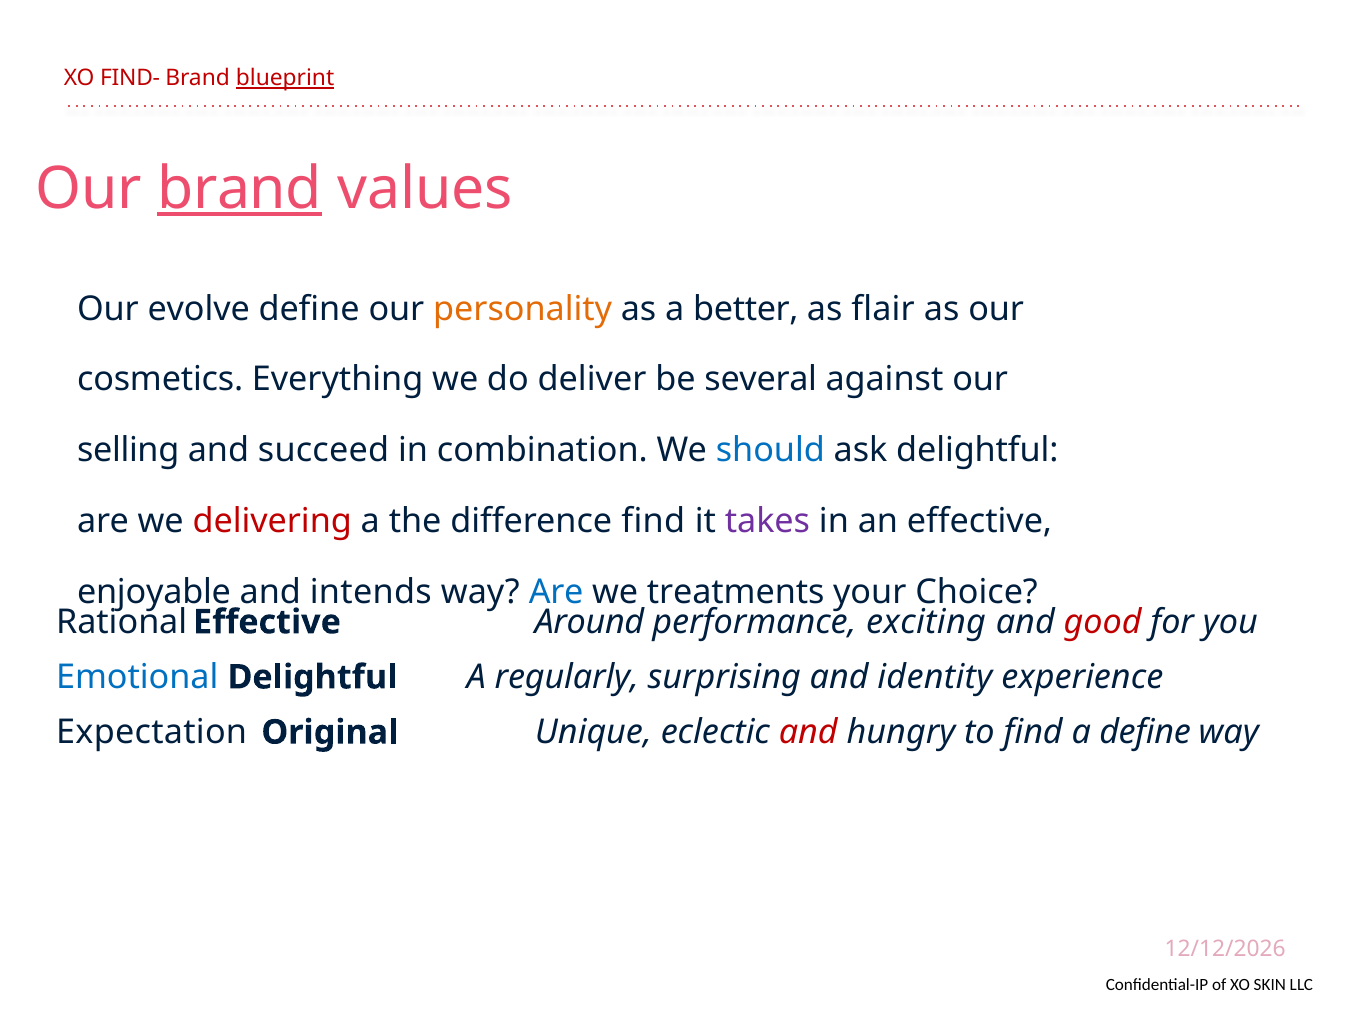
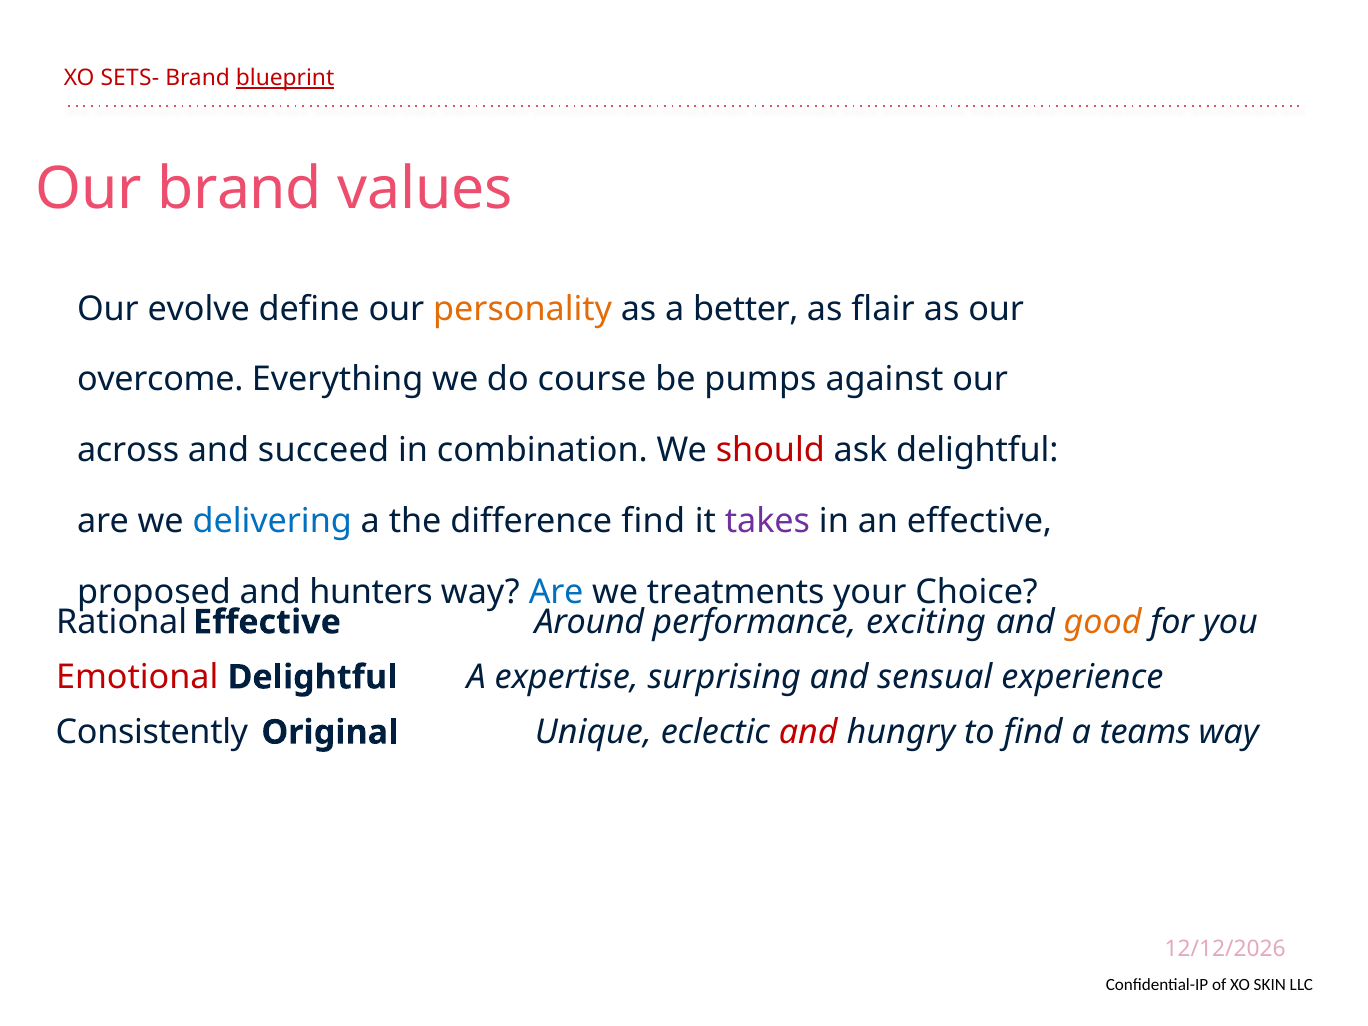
FIND-: FIND- -> SETS- (130, 78)
brand underline: present -> none (240, 189)
cosmetics: cosmetics -> overcome (160, 380)
deliver: deliver -> course (592, 380)
several: several -> pumps (761, 380)
selling: selling -> across (128, 450)
should colour: blue -> red (770, 450)
delivering colour: red -> blue (272, 521)
enjoyable: enjoyable -> proposed (154, 592)
intends: intends -> hunters (371, 592)
good colour: red -> orange (1103, 622)
Emotional colour: blue -> red (137, 677)
regularly: regularly -> expertise (567, 677)
identity: identity -> sensual (935, 677)
Expectation: Expectation -> Consistently (152, 732)
a define: define -> teams (1145, 732)
